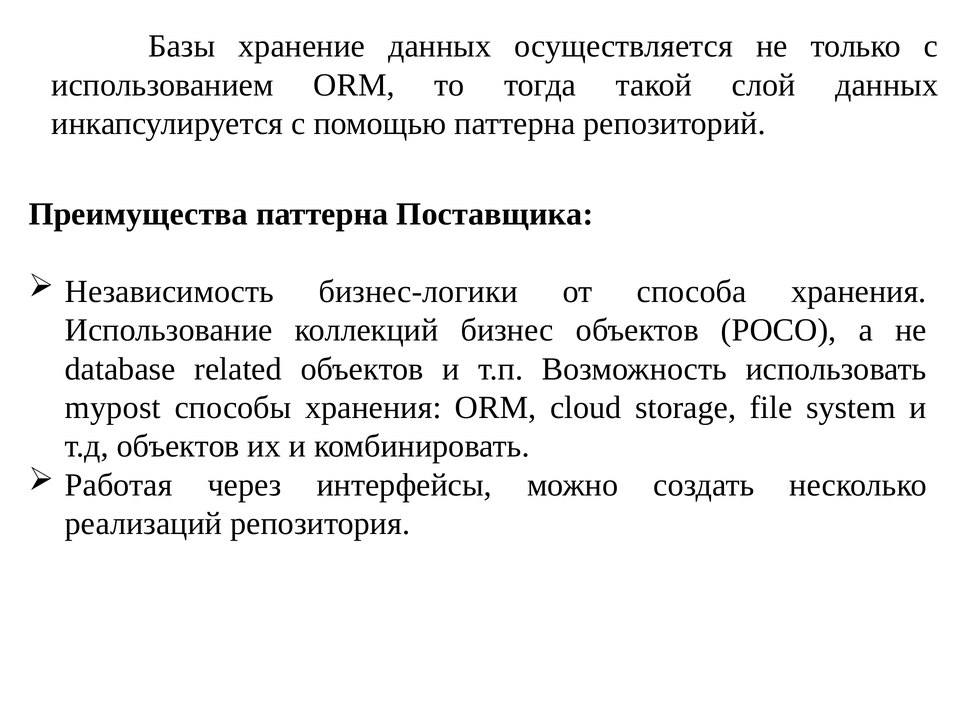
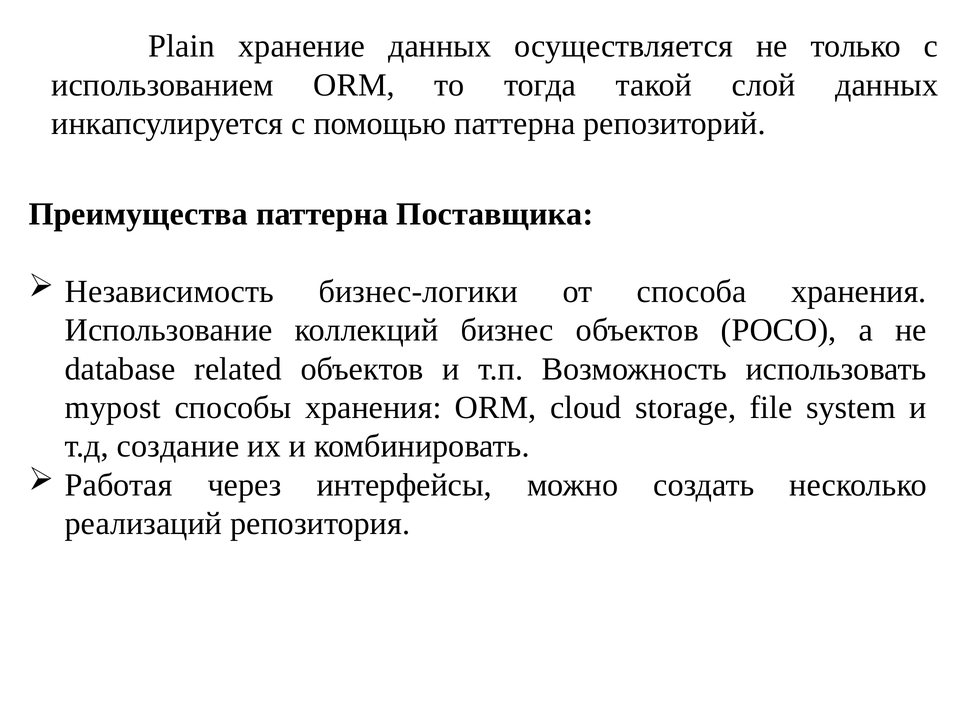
Базы: Базы -> Plain (182, 46)
т.д объектов: объектов -> создание (178, 446)
